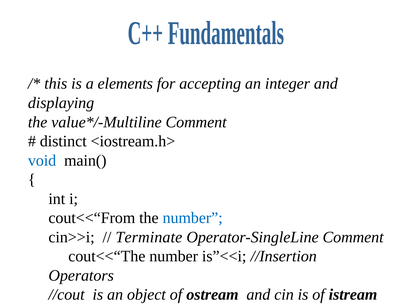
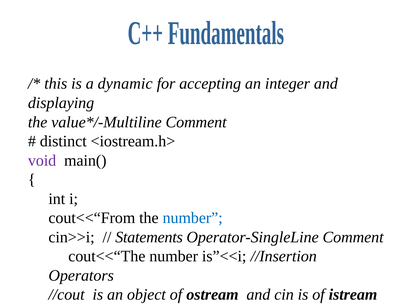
elements: elements -> dynamic (125, 84)
void colour: blue -> purple (42, 160)
Terminate: Terminate -> Statements (149, 237)
